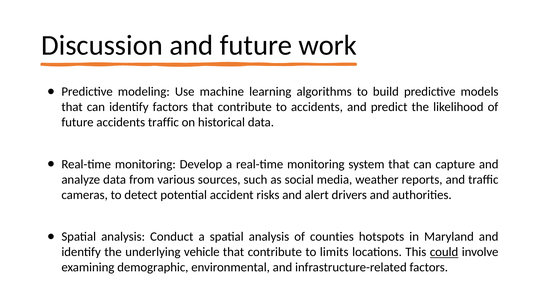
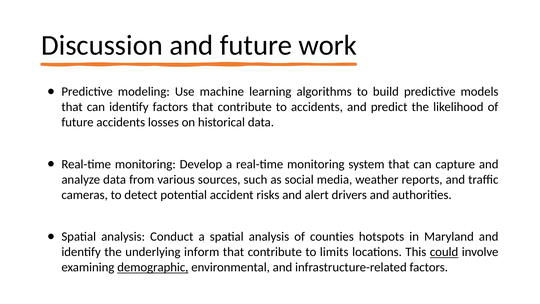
accidents traffic: traffic -> losses (163, 122)
vehicle: vehicle -> inform (202, 252)
demographic underline: none -> present (153, 267)
